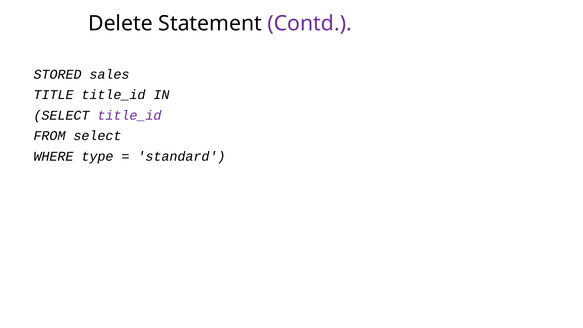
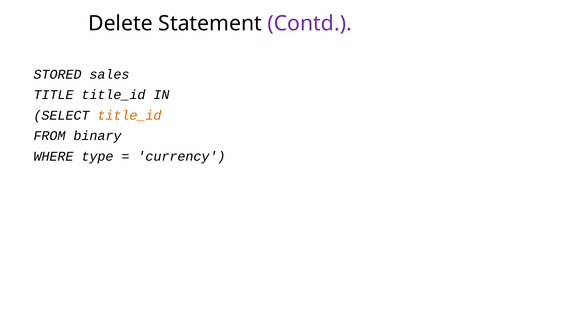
title_id colour: purple -> orange (129, 115)
FROM select: select -> binary (98, 136)
standard: standard -> currency (181, 156)
